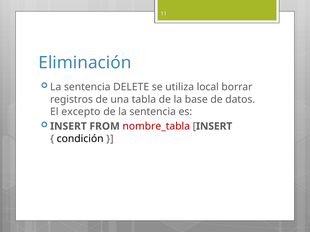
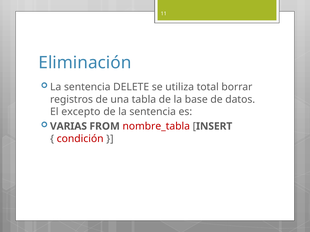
local: local -> total (208, 87)
INSERT: INSERT -> VARIAS (68, 127)
condición colour: black -> red (80, 139)
